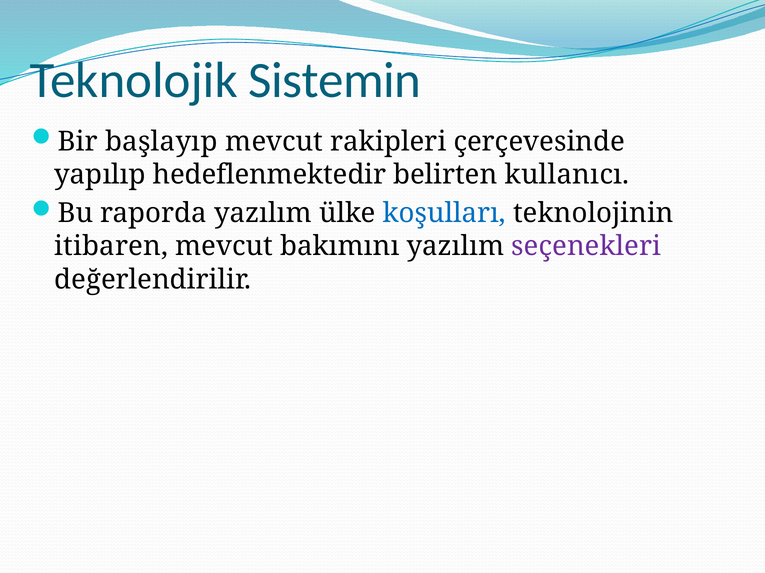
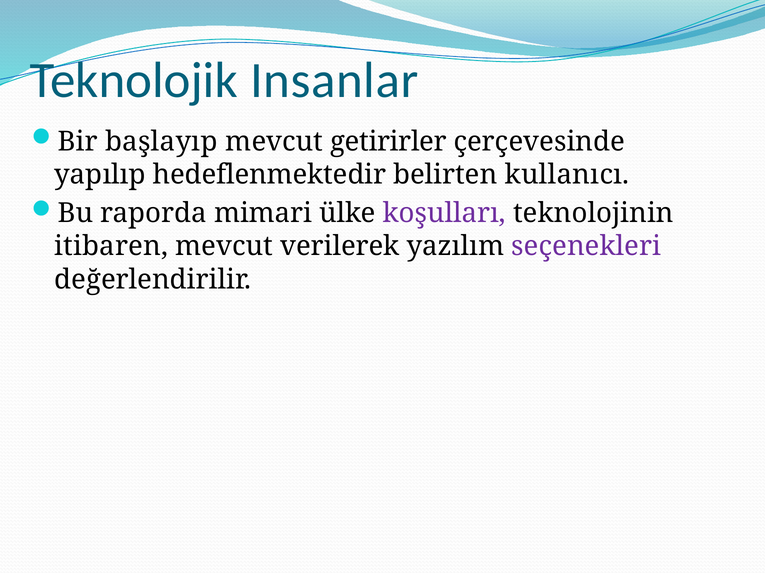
Sistemin: Sistemin -> Insanlar (334, 81)
rakipleri: rakipleri -> getirirler (388, 142)
raporda yazılım: yazılım -> mimari (263, 214)
koşulları colour: blue -> purple (444, 214)
bakımını: bakımını -> verilerek (340, 247)
